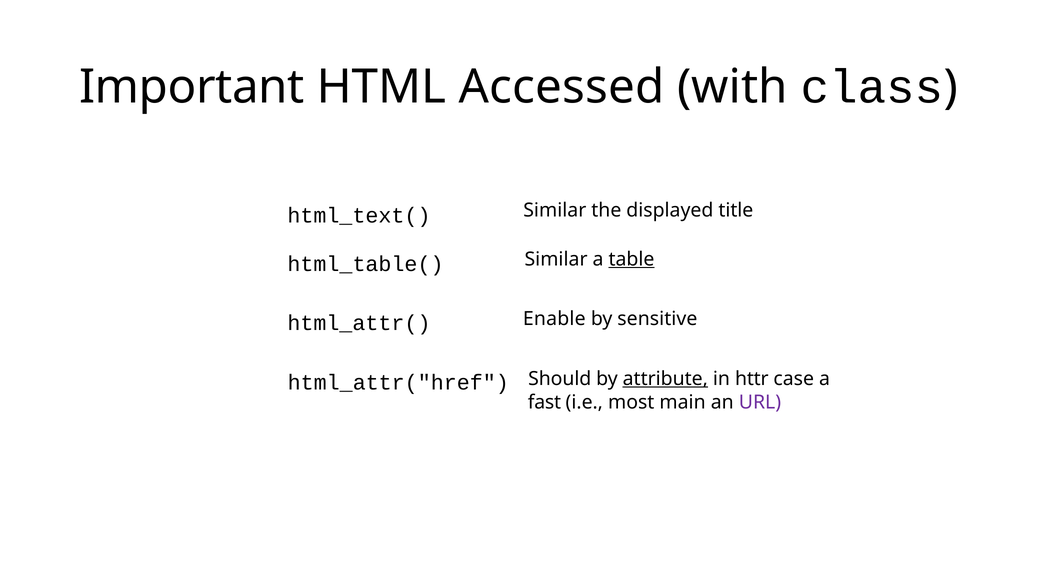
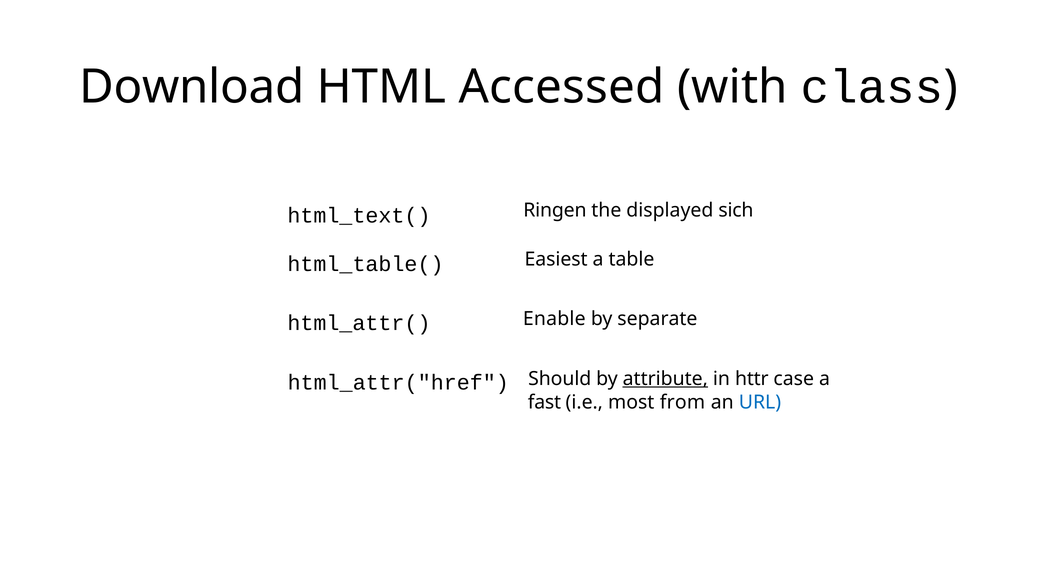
Important: Important -> Download (192, 87)
html_text( Similar: Similar -> Ringen (555, 210)
title: title -> sich (736, 210)
html_table( Similar: Similar -> Easiest (556, 259)
table underline: present -> none (631, 259)
sensitive: sensitive -> separate (657, 319)
main: main -> from (682, 402)
URL colour: purple -> blue (760, 402)
